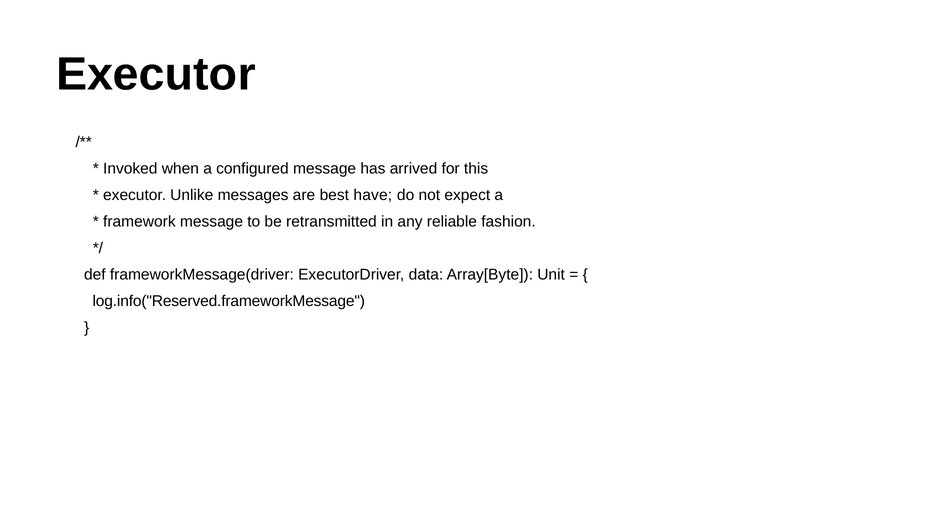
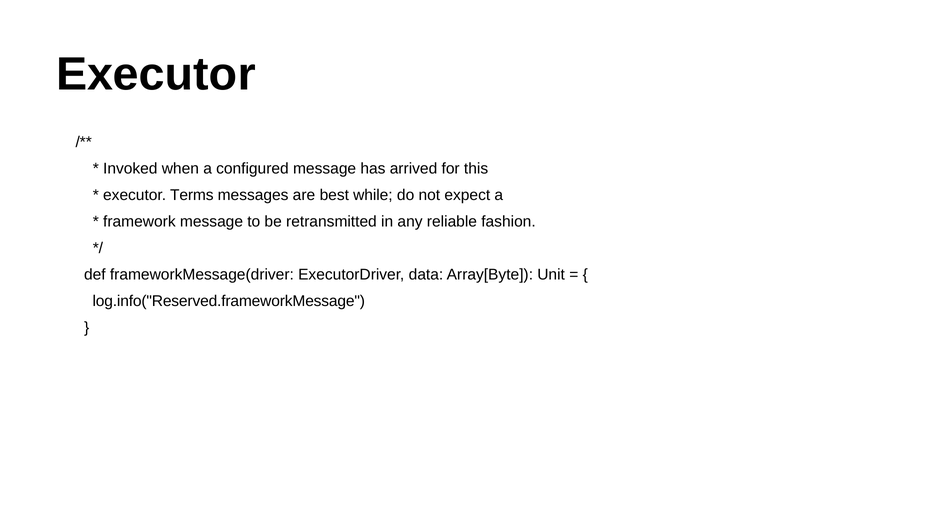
Unlike: Unlike -> Terms (192, 195)
have: have -> while (373, 195)
